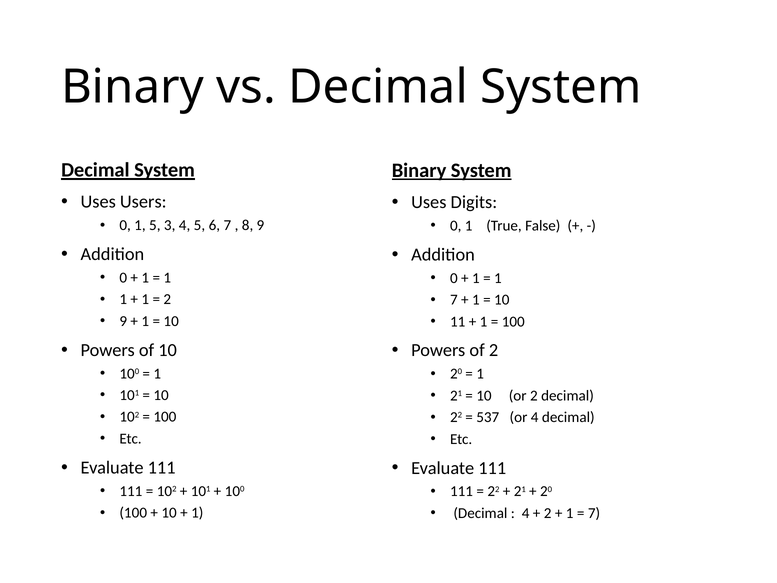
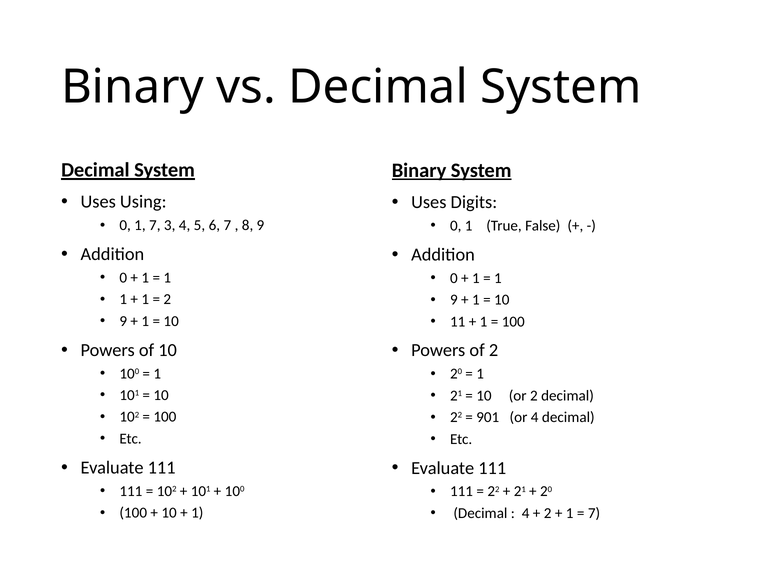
Users: Users -> Using (143, 202)
1 5: 5 -> 7 (155, 225)
7: 7 -> 9 (454, 300)
537: 537 -> 901 (488, 417)
